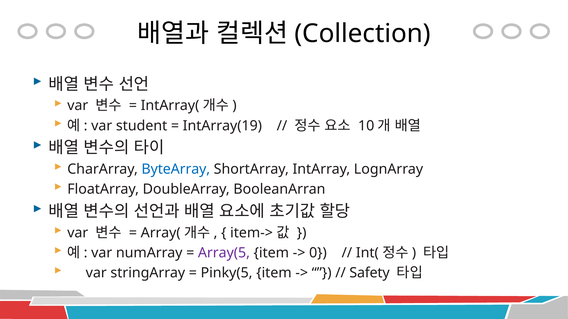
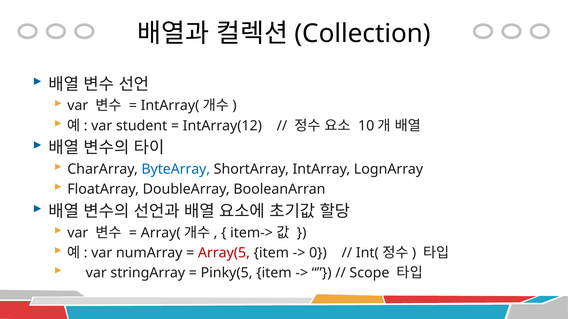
IntArray(19: IntArray(19 -> IntArray(12 (222, 126)
Array(5 colour: purple -> red (224, 253)
Safety: Safety -> Scope (369, 273)
